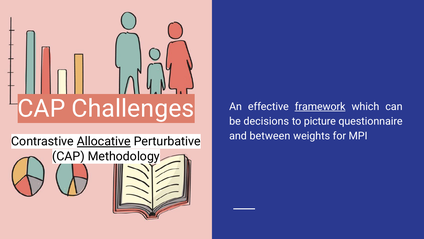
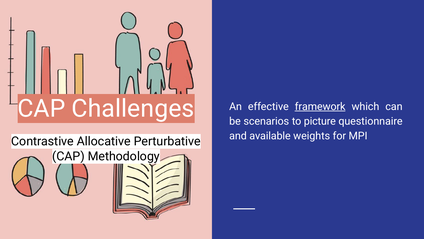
decisions: decisions -> scenarios (266, 121)
between: between -> available (270, 136)
Allocative underline: present -> none (104, 141)
